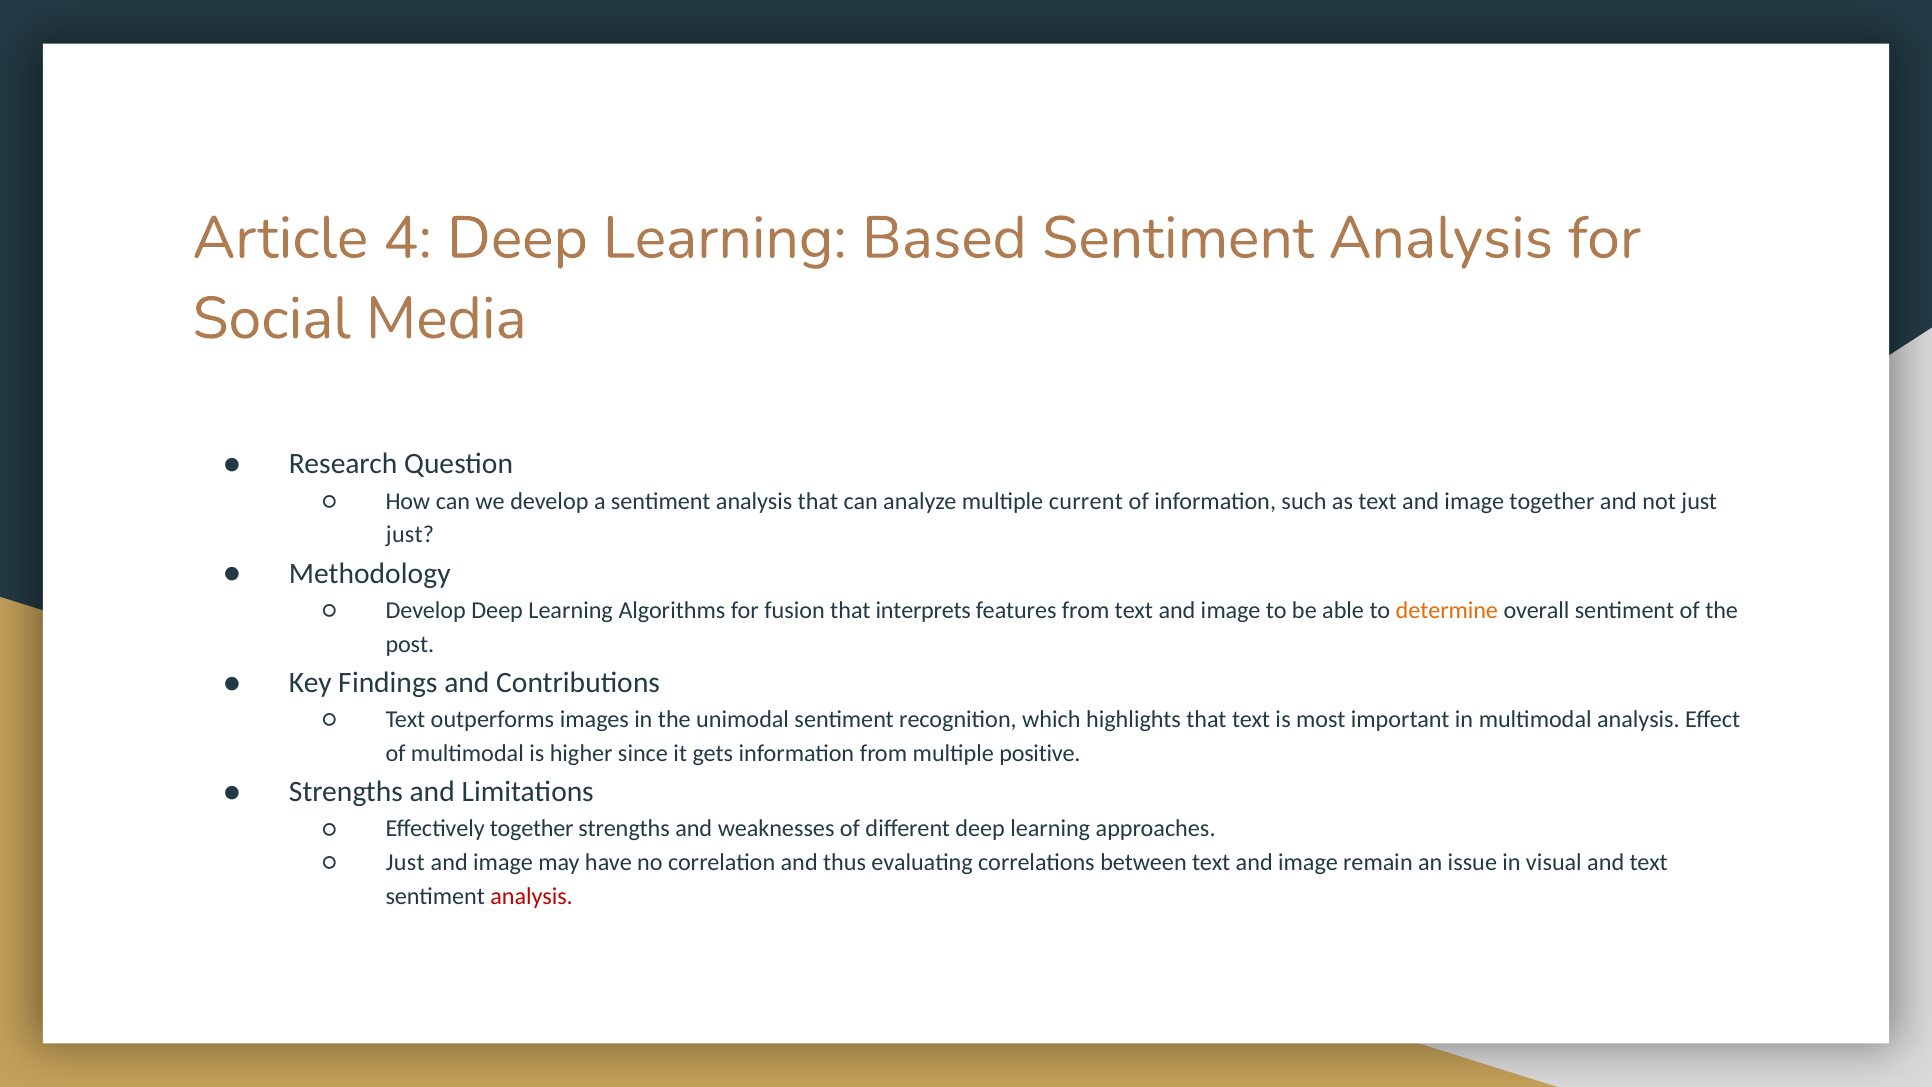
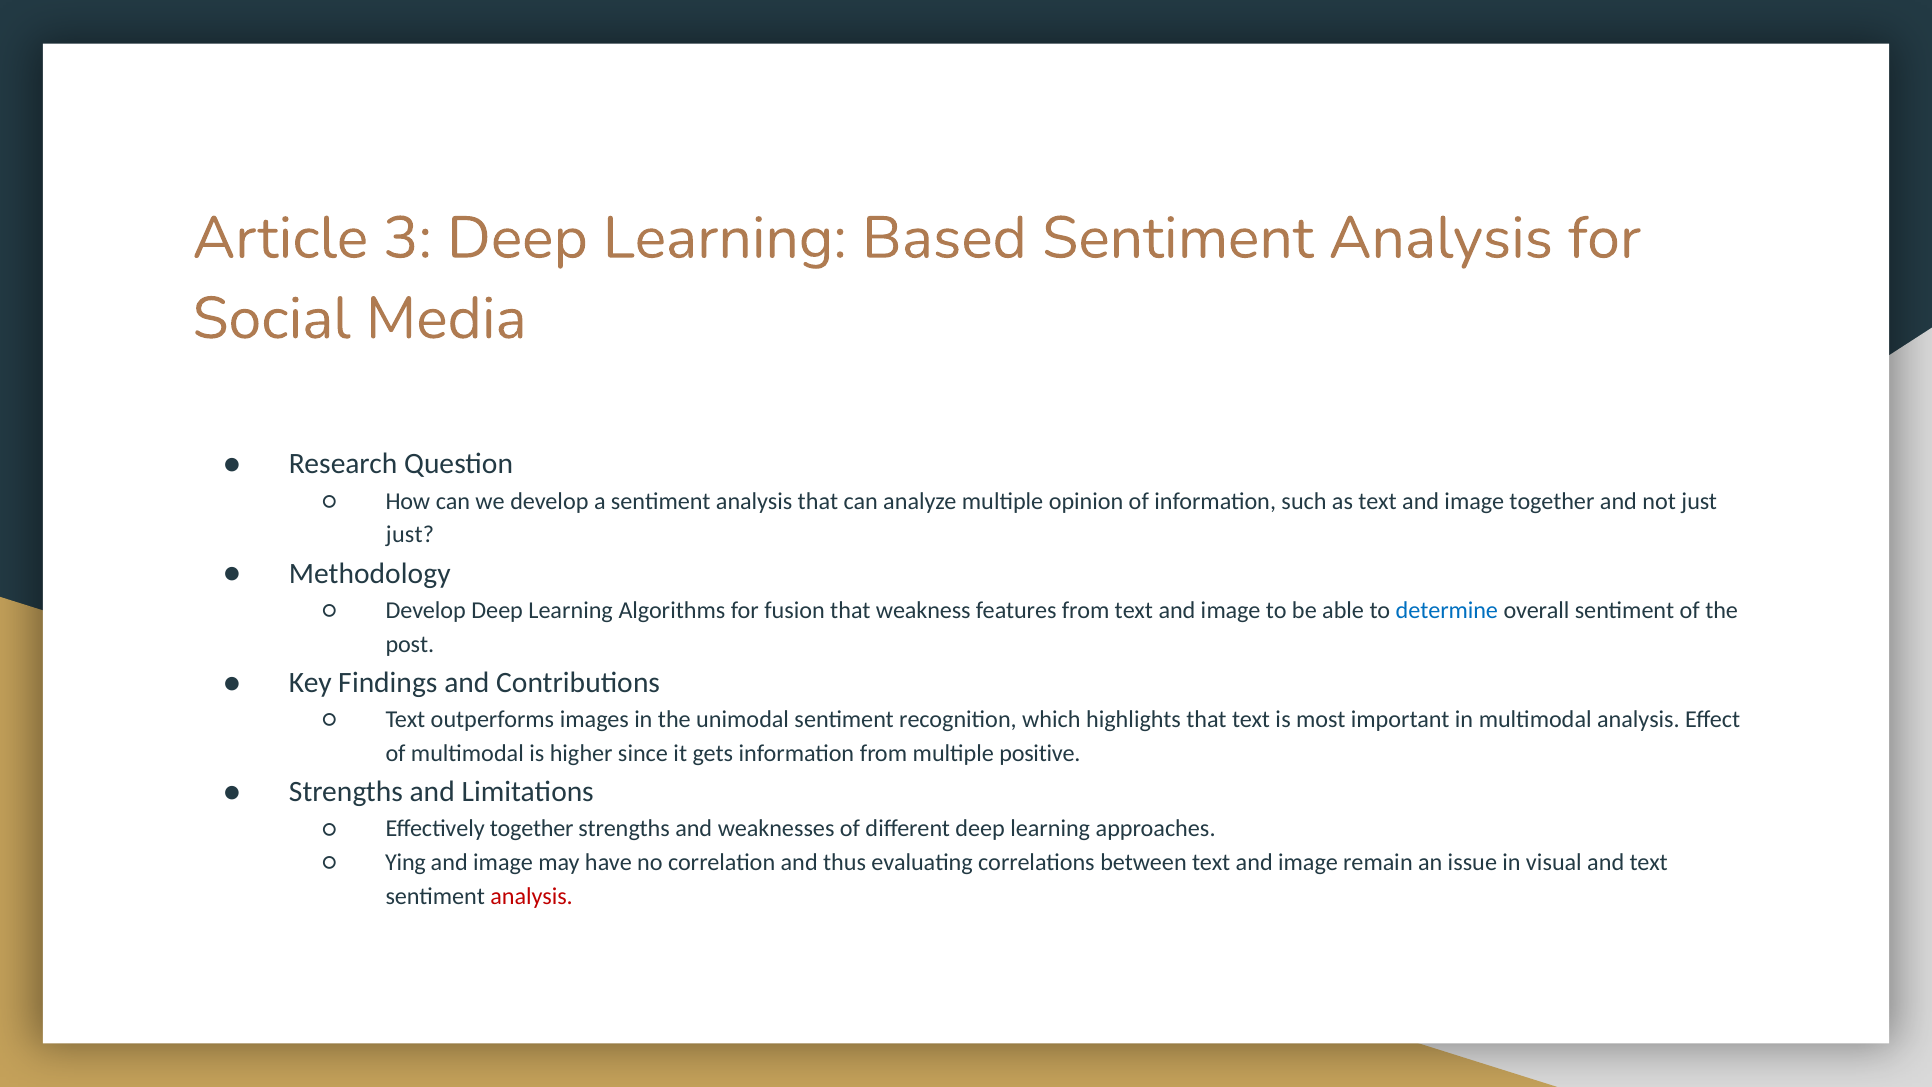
4: 4 -> 3 (408, 238)
current: current -> opinion (1086, 501)
interprets: interprets -> weakness (923, 610)
determine colour: orange -> blue (1447, 610)
Just: Just -> Ying (406, 862)
